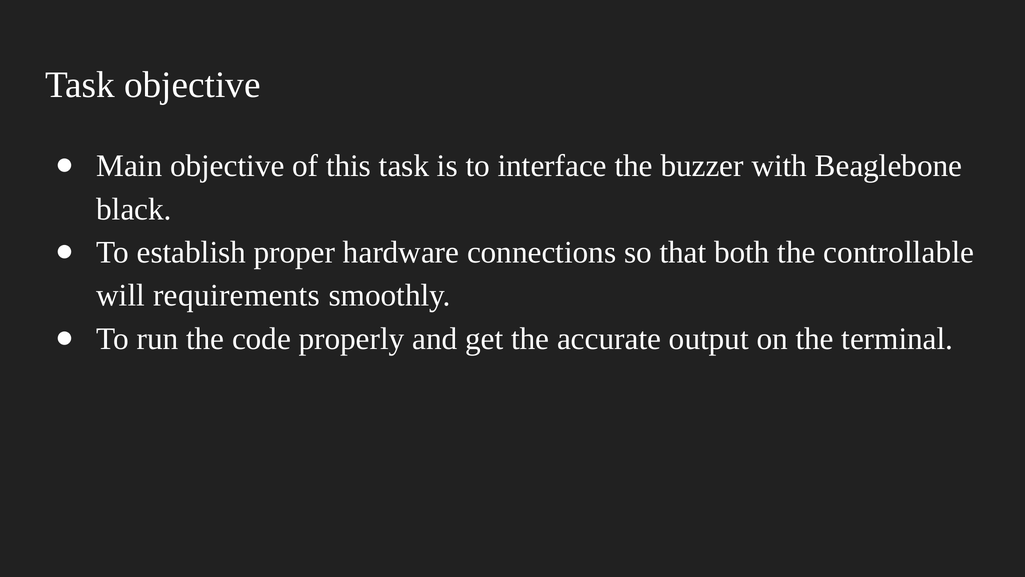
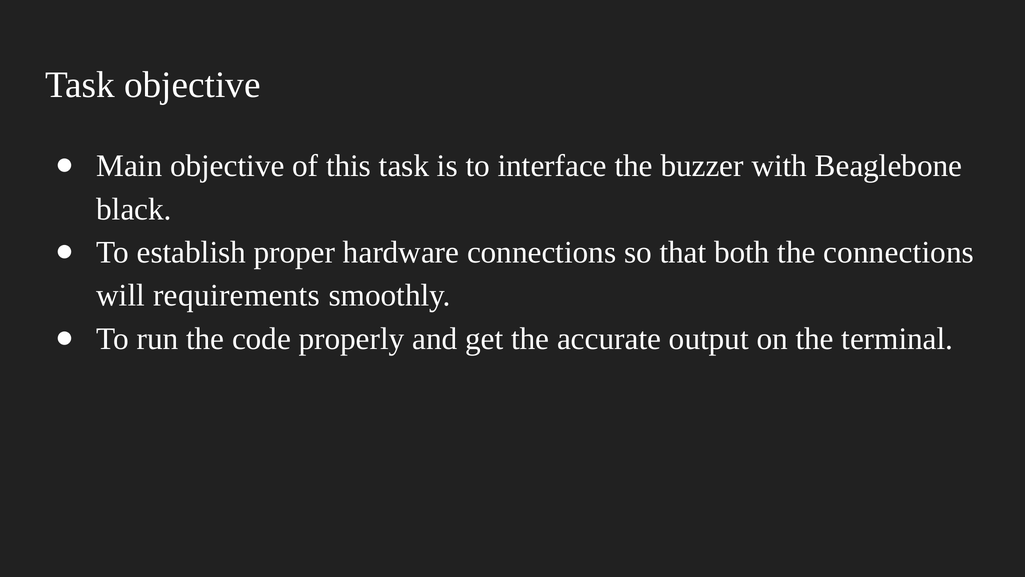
the controllable: controllable -> connections (899, 252)
